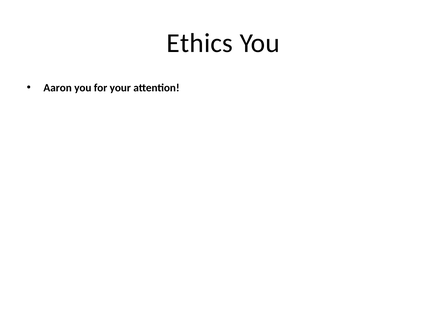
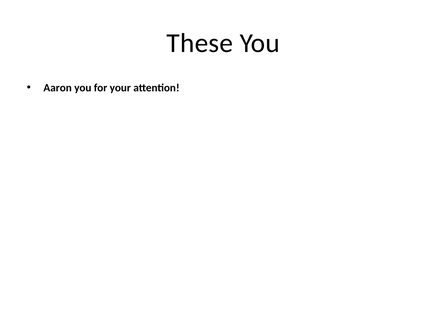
Ethics: Ethics -> These (200, 43)
